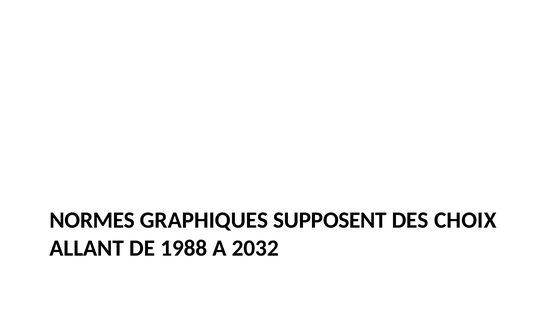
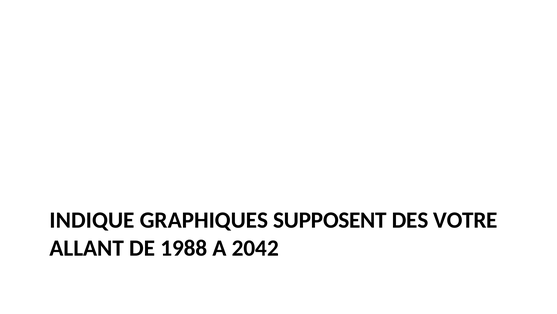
NORMES: NORMES -> INDIQUE (92, 220)
CHOIX: CHOIX -> VOTRE (465, 220)
2032: 2032 -> 2042 (255, 248)
